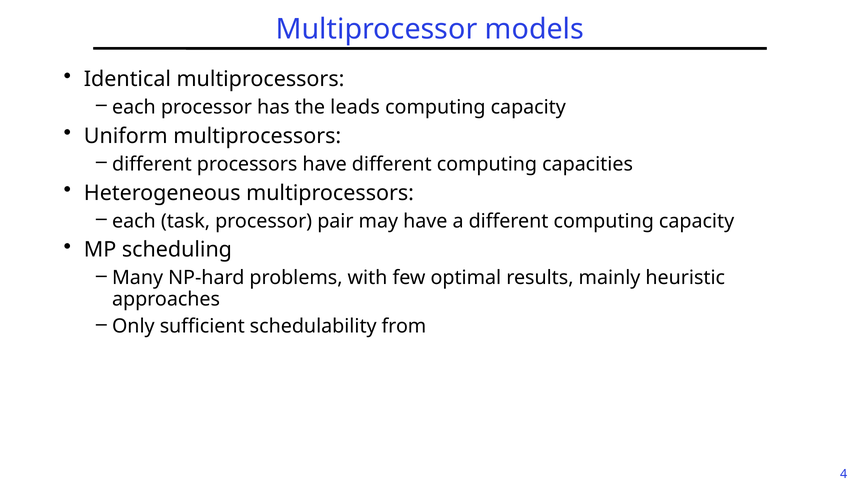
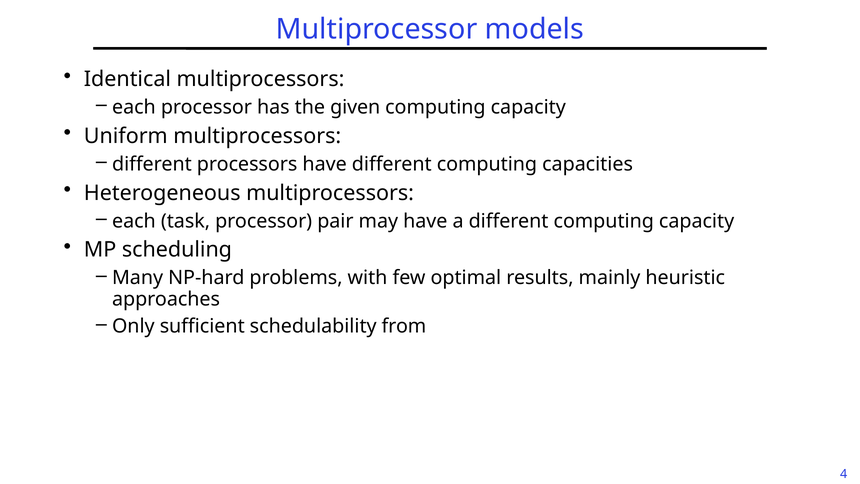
leads: leads -> given (355, 107)
